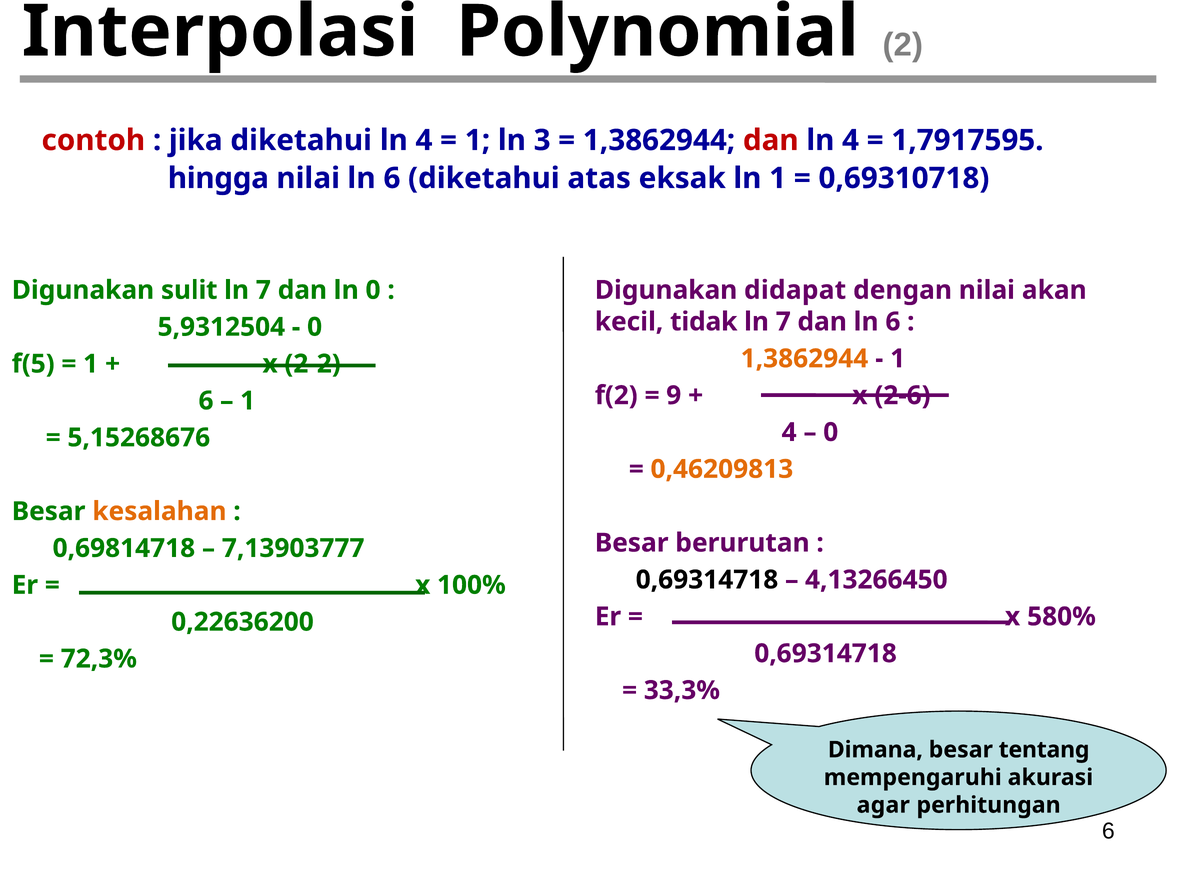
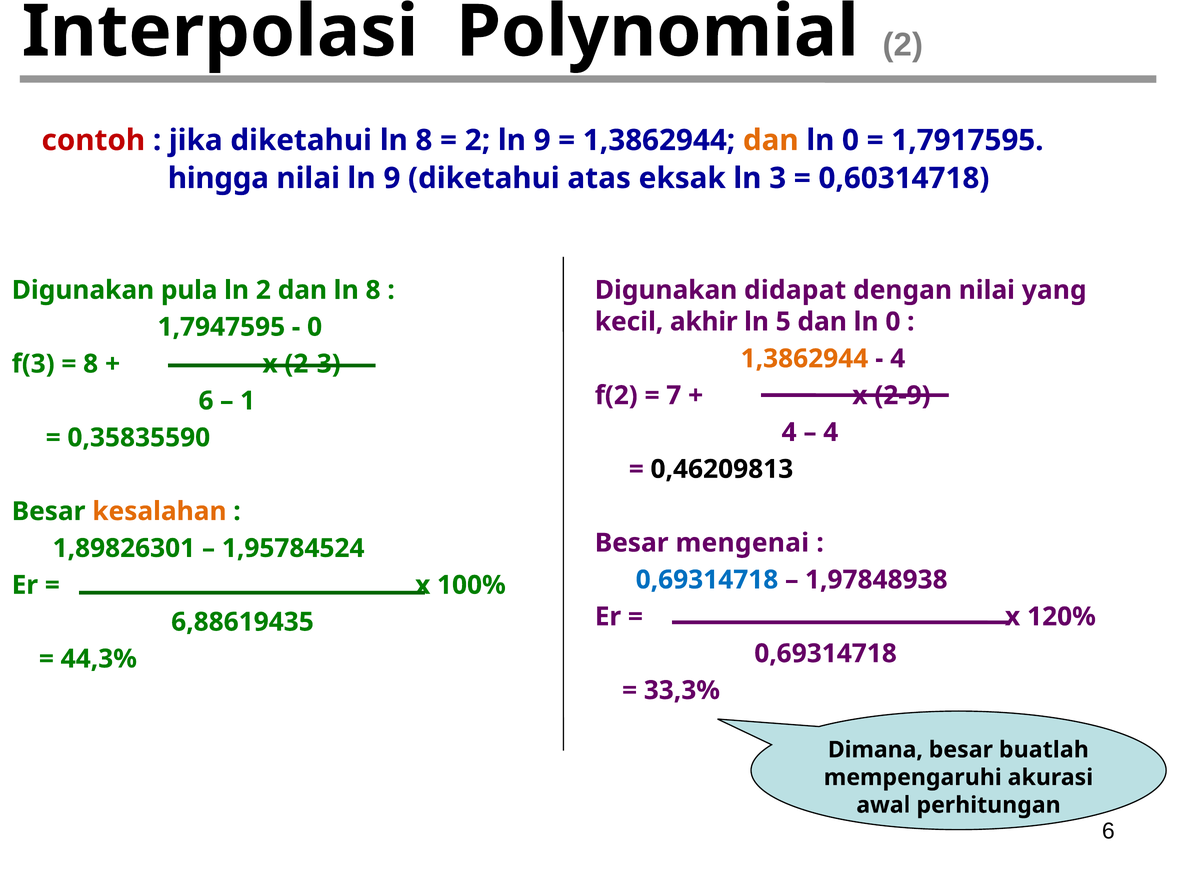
diketahui ln 4: 4 -> 8 (424, 140)
1: 1 -> 2 (477, 140)
3: 3 -> 9 (542, 140)
dan colour: red -> orange (771, 140)
4: 4 -> 0 (850, 140)
nilai ln 6: 6 -> 9 (392, 178)
ln 1: 1 -> 3 (778, 178)
0,69310718: 0,69310718 -> 0,60314718 (904, 178)
akan: akan -> yang (1054, 290)
sulit: sulit -> pula (189, 290)
7: 7 -> 2 (263, 290)
dan ln 0: 0 -> 8 (373, 290)
tidak: tidak -> akhir (704, 322)
7: 7 -> 5 (783, 322)
6: 6 -> 0 (893, 322)
5,9312504: 5,9312504 -> 1,7947595 (221, 327)
1: 1 -> 4 (898, 359)
f(5: f(5 -> f(3 (33, 364)
1: 1 -> 8 (91, 364)
2-2: 2-2 -> 2-3 (313, 364)
9: 9 -> 7 (674, 396)
2-6: 2-6 -> 2-9 (902, 396)
0: 0 -> 4 (831, 433)
5,15268676: 5,15268676 -> 0,35835590 (139, 438)
0,46209813 colour: orange -> black (722, 469)
berurutan: berurutan -> mengenai (742, 543)
0,69814718: 0,69814718 -> 1,89826301 (124, 549)
7,13903777: 7,13903777 -> 1,95784524 (293, 549)
0,69314718 colour: black -> blue (707, 580)
4,13266450: 4,13266450 -> 1,97848938 (876, 580)
580%: 580% -> 120% (1061, 617)
0,22636200: 0,22636200 -> 6,88619435 (242, 622)
72,3%: 72,3% -> 44,3% (99, 659)
tentang: tentang -> buatlah (1044, 750)
agar: agar -> awal (883, 806)
